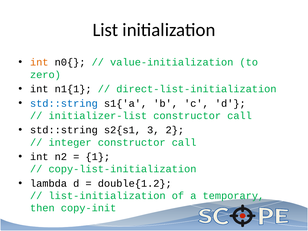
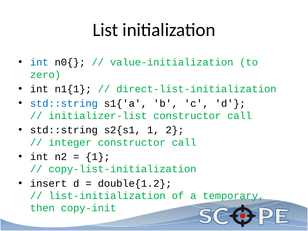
int colour: orange -> blue (39, 62)
s2{s1 3: 3 -> 1 (153, 130)
lambda: lambda -> insert (49, 183)
